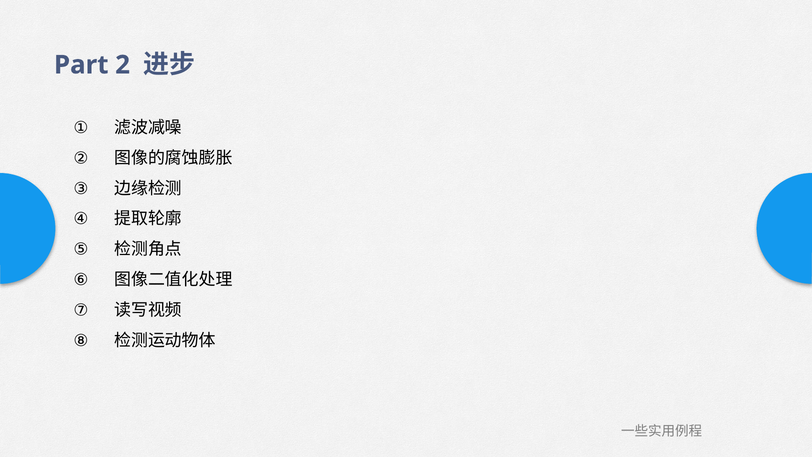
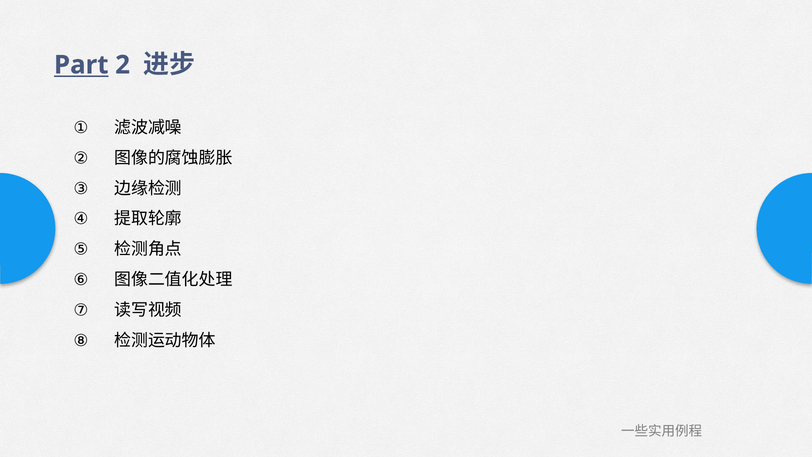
Part underline: none -> present (81, 65)
